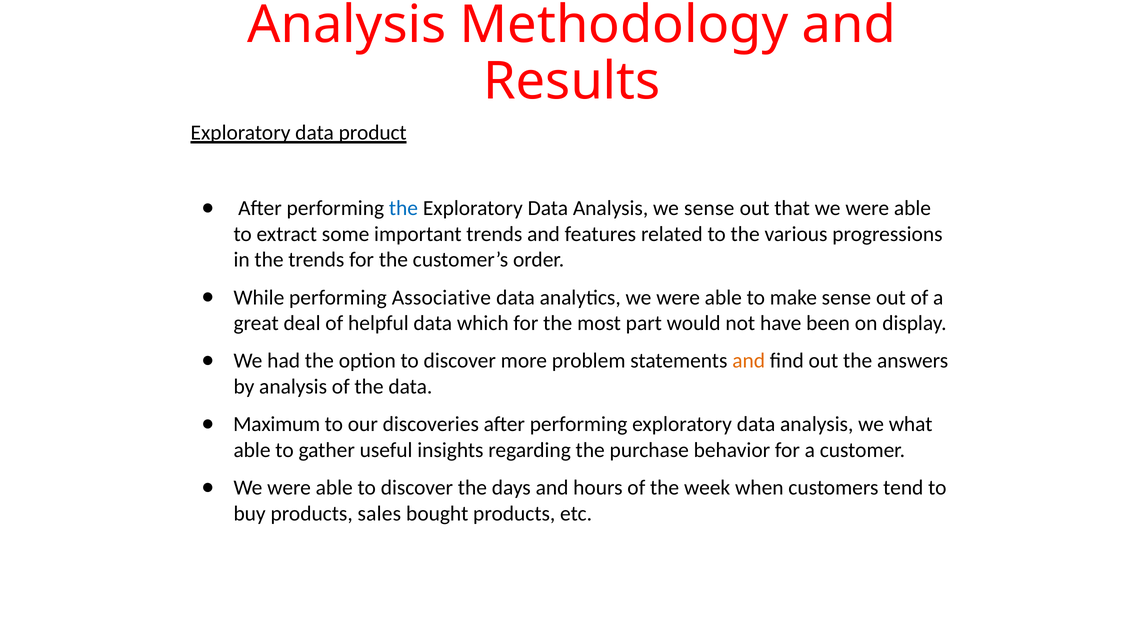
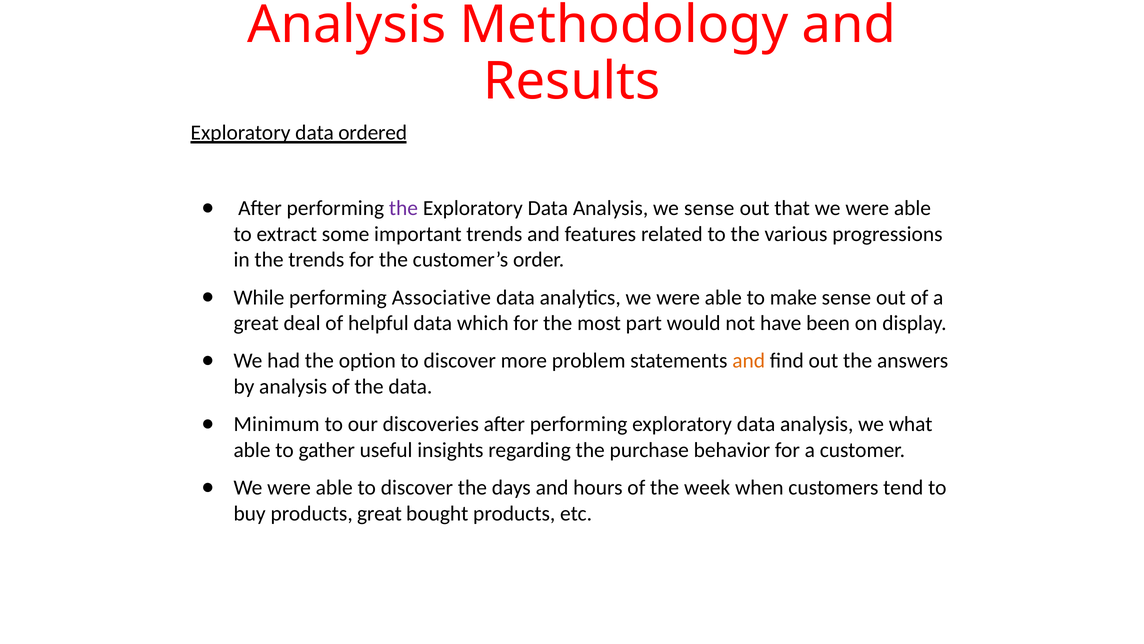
product: product -> ordered (373, 133)
the colour: blue -> purple (403, 208)
Maximum: Maximum -> Minimum (277, 424)
products sales: sales -> great (380, 513)
